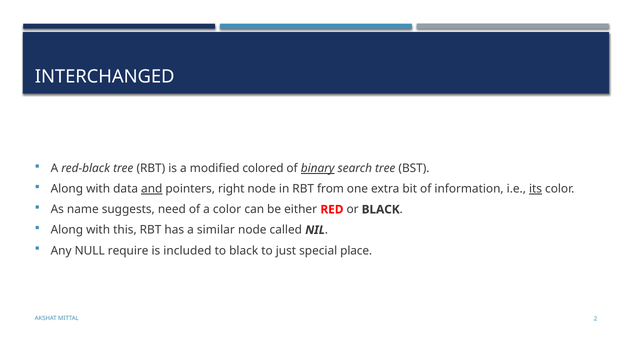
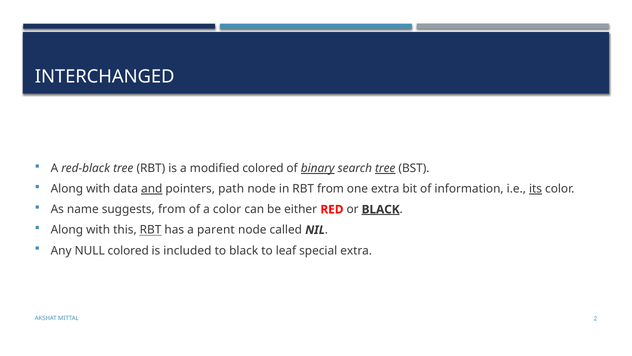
tree underline: none -> present (385, 168)
right: right -> path (231, 189)
suggests need: need -> from (172, 209)
BLACK underline: none -> present (381, 209)
RBT underline: none -> present (151, 230)
similar: similar -> parent (216, 230)
NULL require: require -> colored (128, 250)
just: just -> leaf (286, 250)
special place: place -> extra (356, 250)
